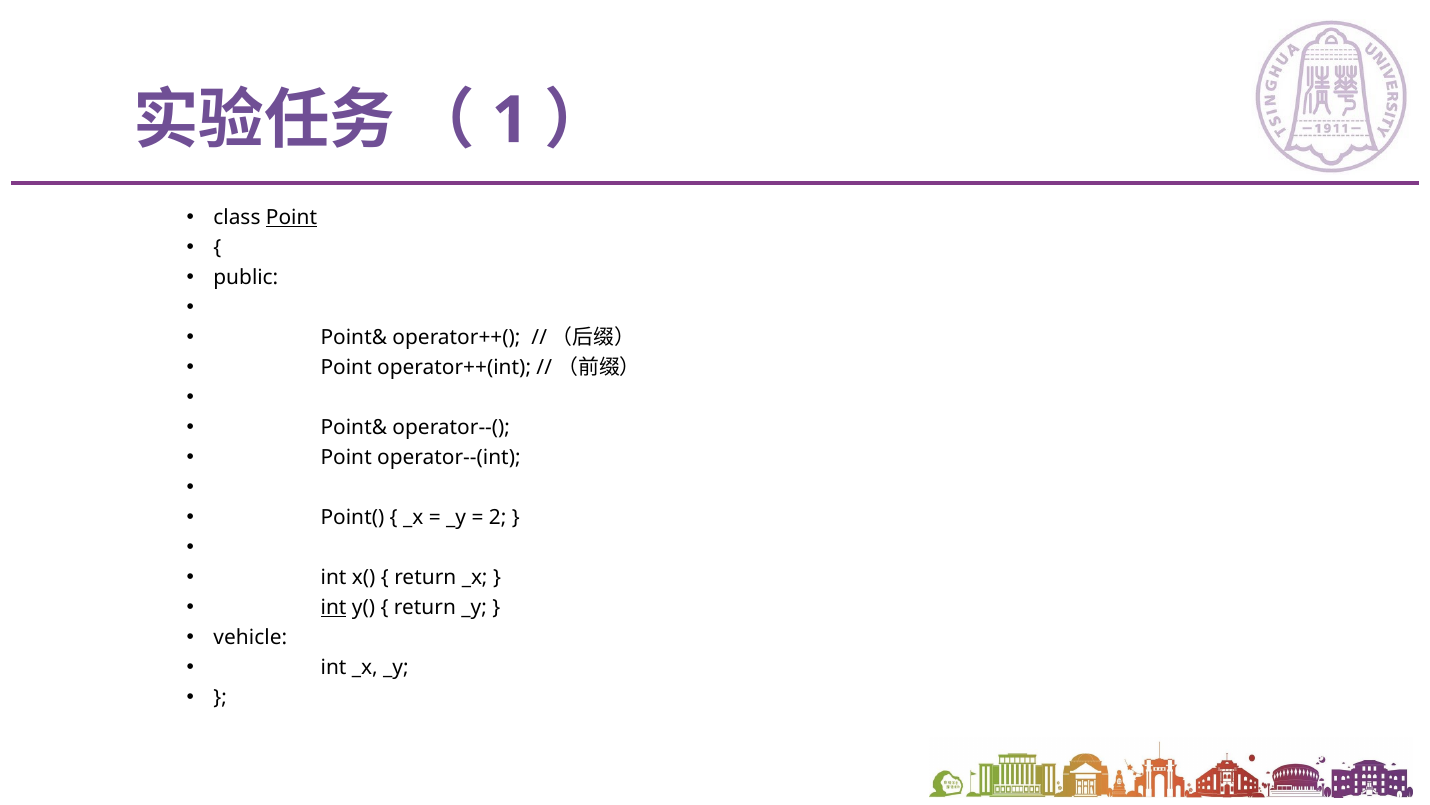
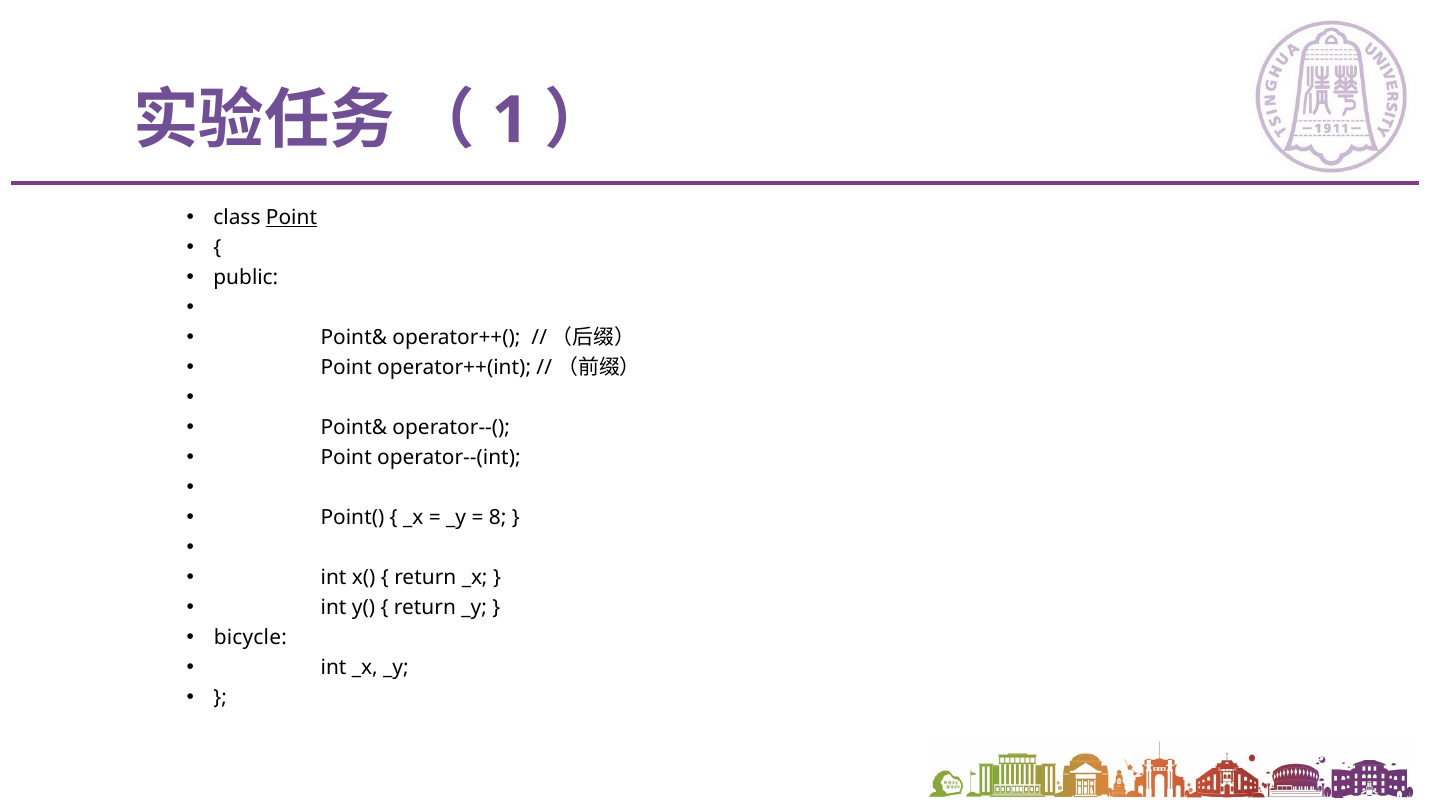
2: 2 -> 8 (498, 517)
int underline: present -> none (334, 607)
vehicle: vehicle -> bicycle (250, 637)
